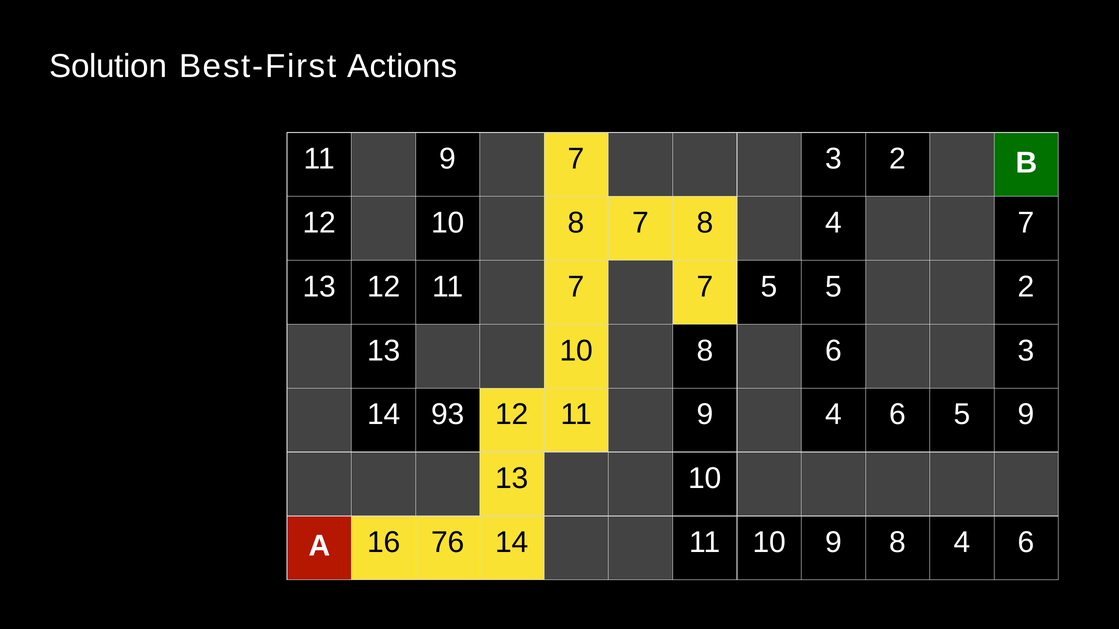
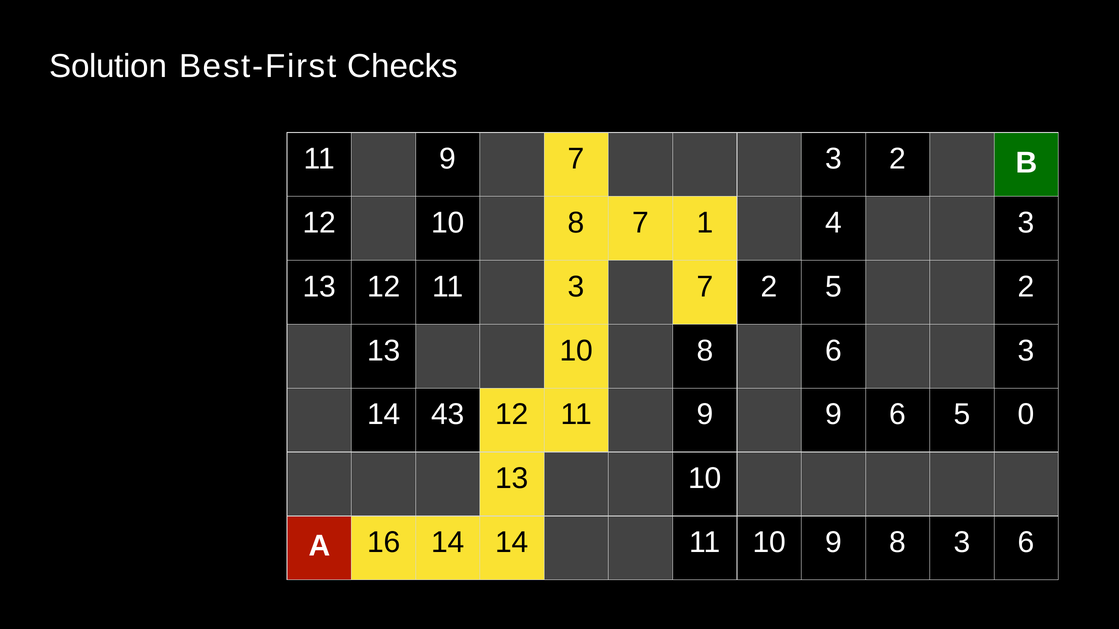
Actions: Actions -> Checks (403, 67)
7 8: 8 -> 1 (705, 223)
4 7: 7 -> 3 (1026, 223)
11 7: 7 -> 3 (576, 287)
7 5: 5 -> 2 (769, 287)
93: 93 -> 43 (448, 415)
9 4: 4 -> 9 (834, 415)
5 9: 9 -> 0 (1026, 415)
16 76: 76 -> 14 (448, 543)
9 8 4: 4 -> 3 (962, 543)
